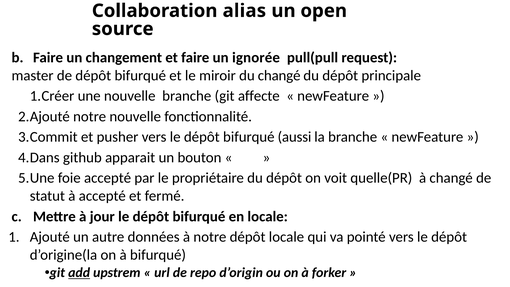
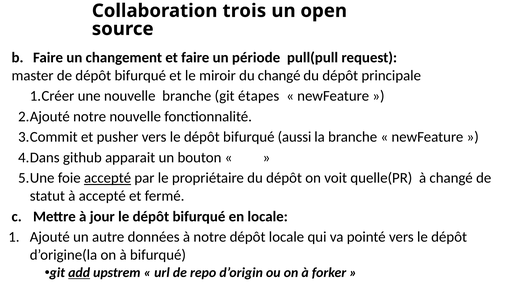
alias: alias -> trois (244, 11)
ignorée: ignorée -> période (256, 58)
affecte: affecte -> étapes (259, 96)
accepté underline: none -> present (108, 178)
